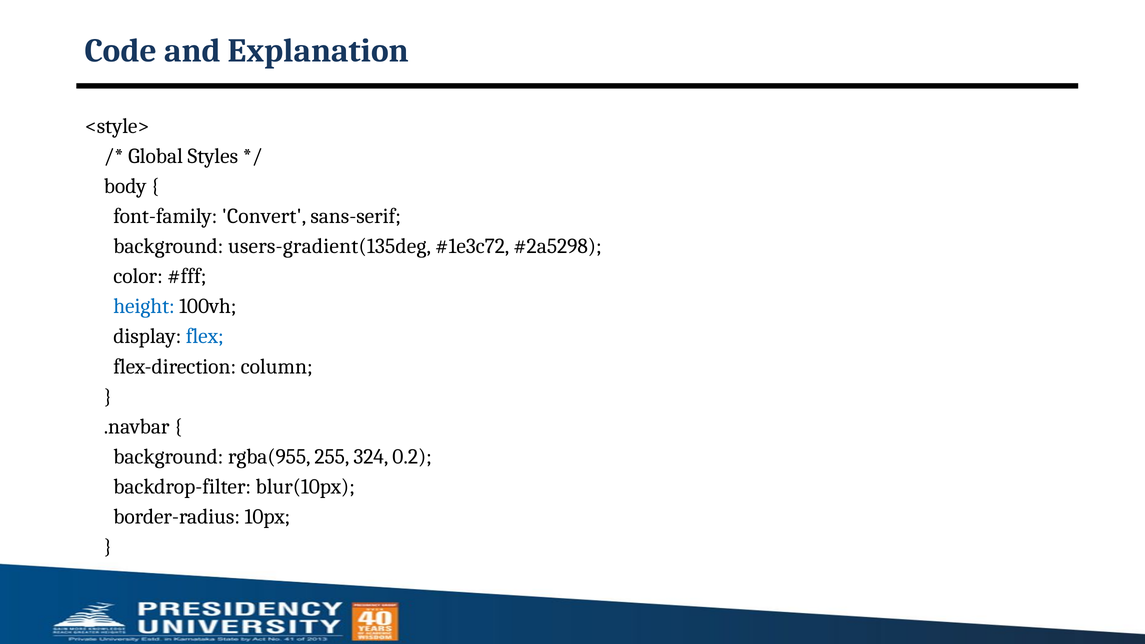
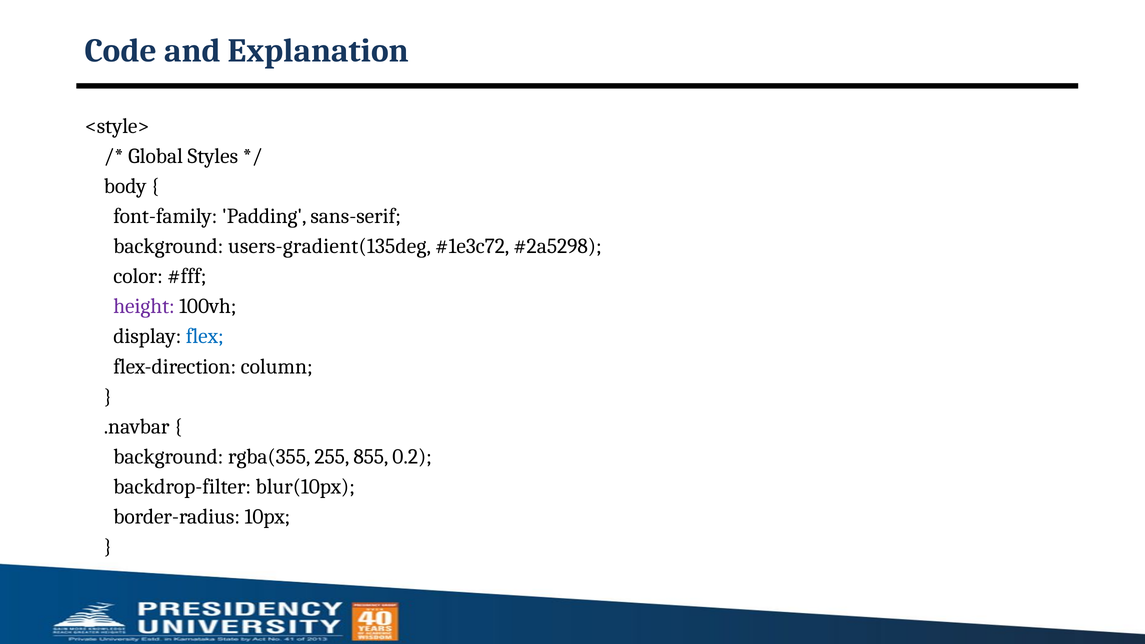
Convert: Convert -> Padding (264, 216)
height colour: blue -> purple (144, 306)
rgba(955: rgba(955 -> rgba(355 (269, 457)
324: 324 -> 855 (371, 457)
